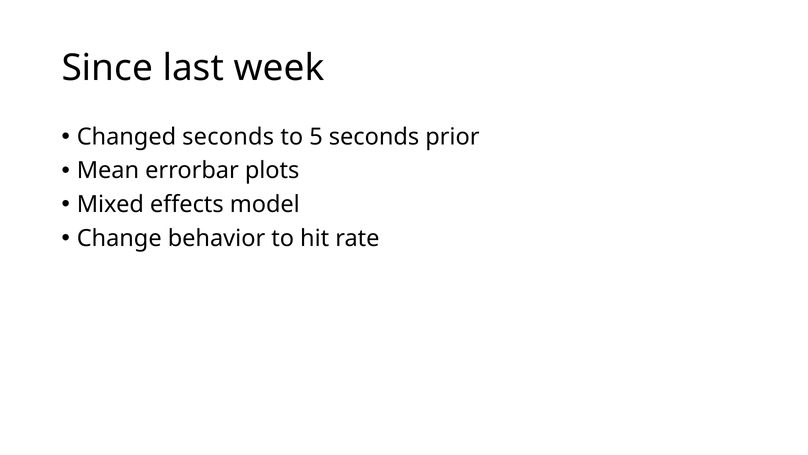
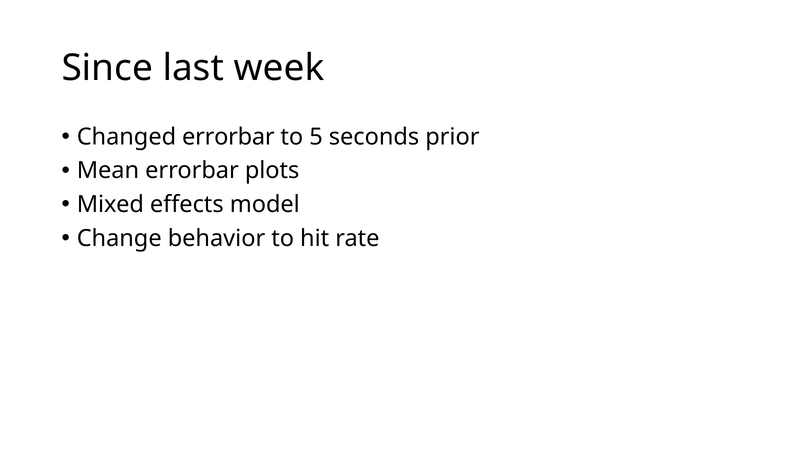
Changed seconds: seconds -> errorbar (228, 137)
